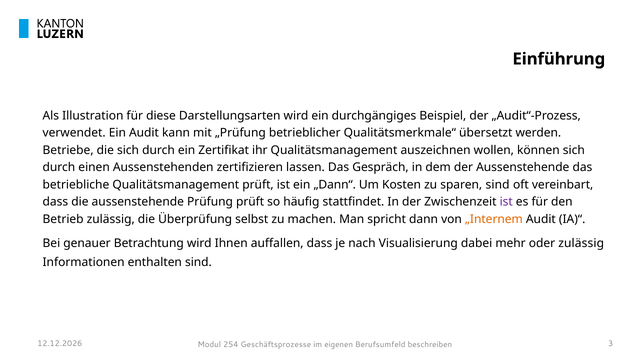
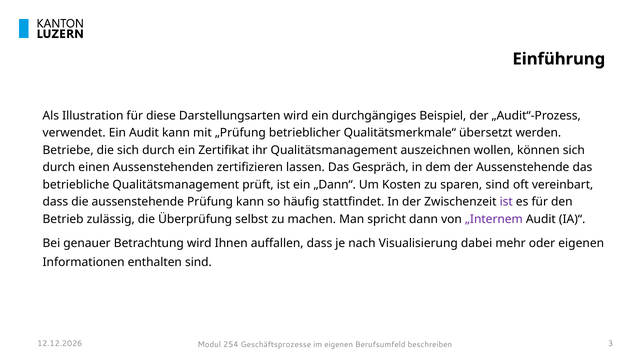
Prüfung prüft: prüft -> kann (250, 202)
„Internem colour: orange -> purple (494, 219)
oder zulässig: zulässig -> eigenen (581, 243)
